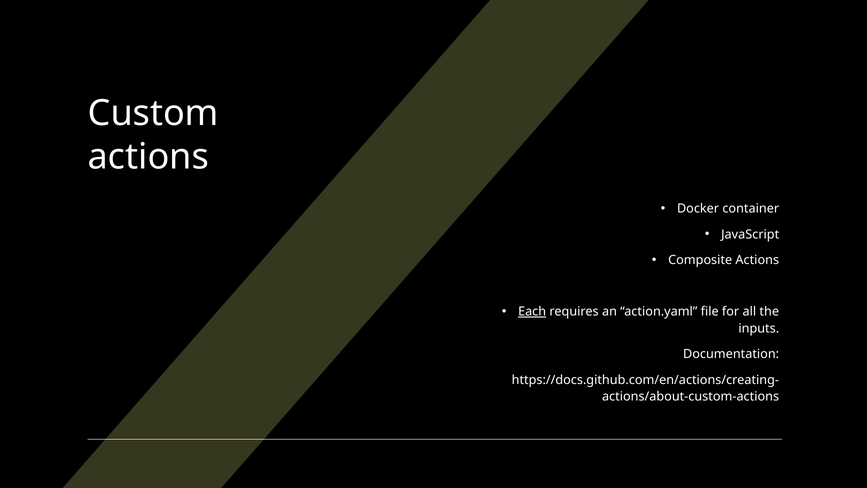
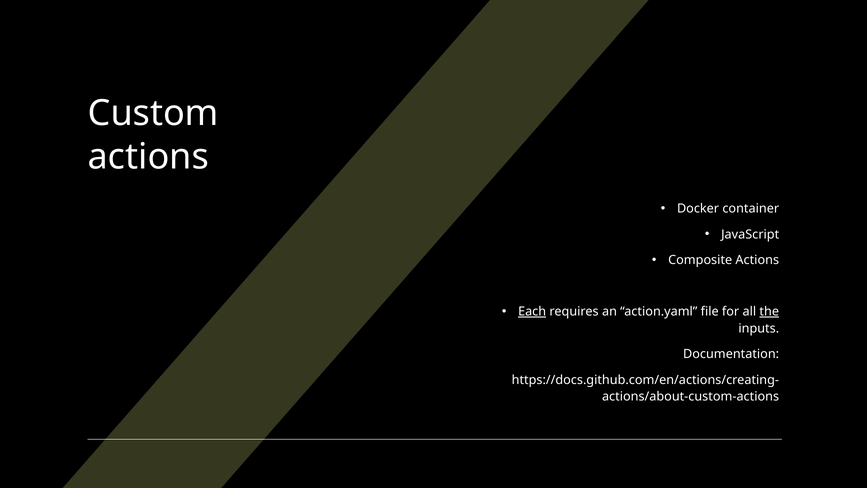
the underline: none -> present (769, 311)
